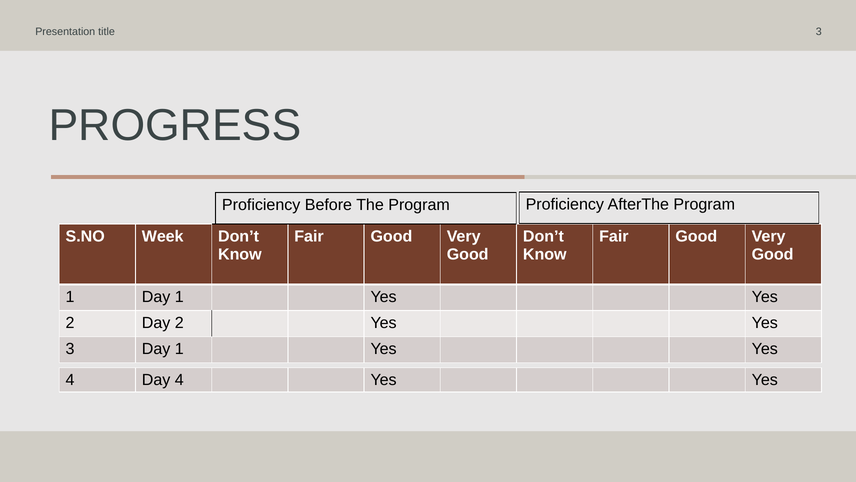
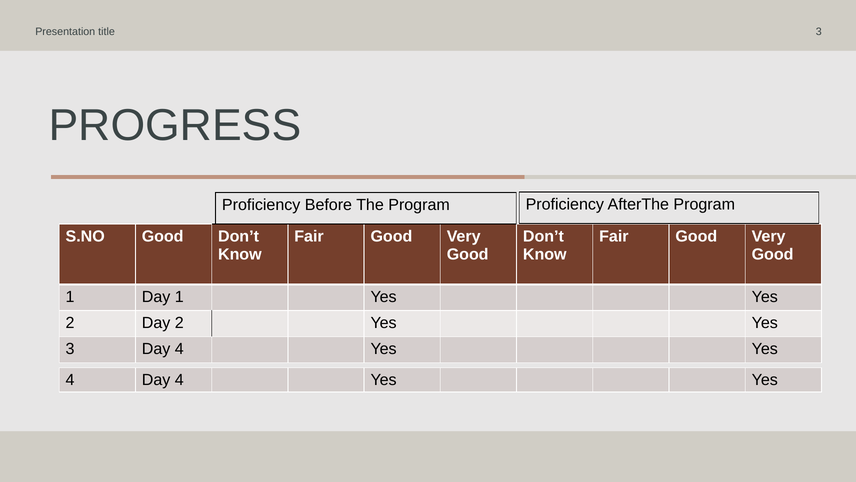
S.NO Week: Week -> Good (163, 236)
3 Day 1: 1 -> 4 (179, 349)
